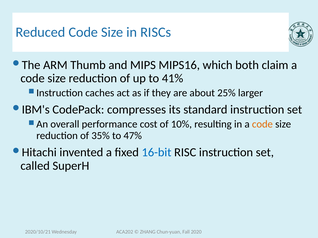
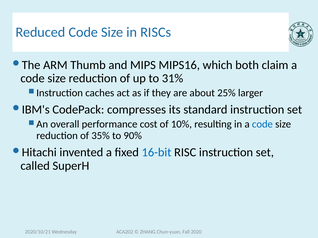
41%: 41% -> 31% (173, 78)
code colour: orange -> blue (262, 124)
47%: 47% -> 90% (133, 136)
